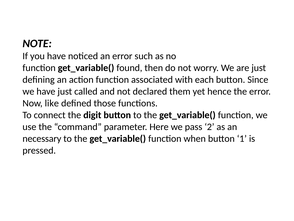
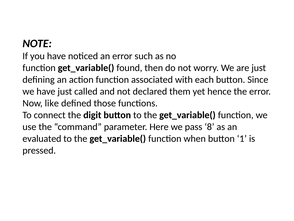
2: 2 -> 8 (209, 127)
necessary: necessary -> evaluated (42, 138)
